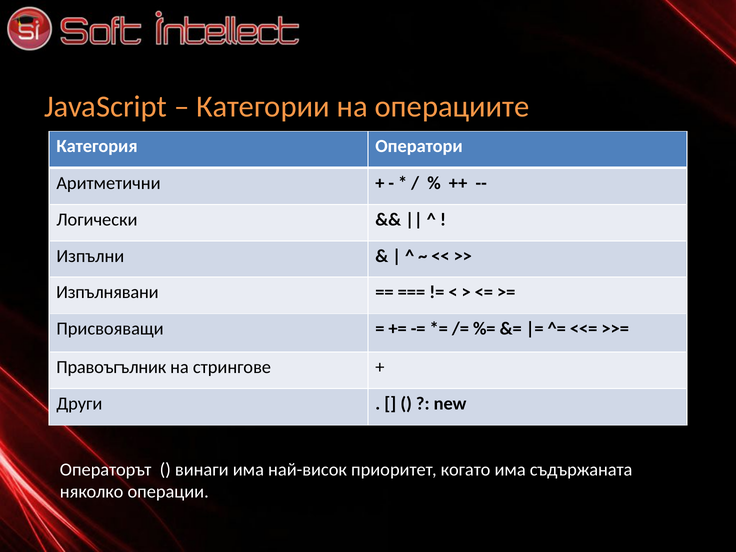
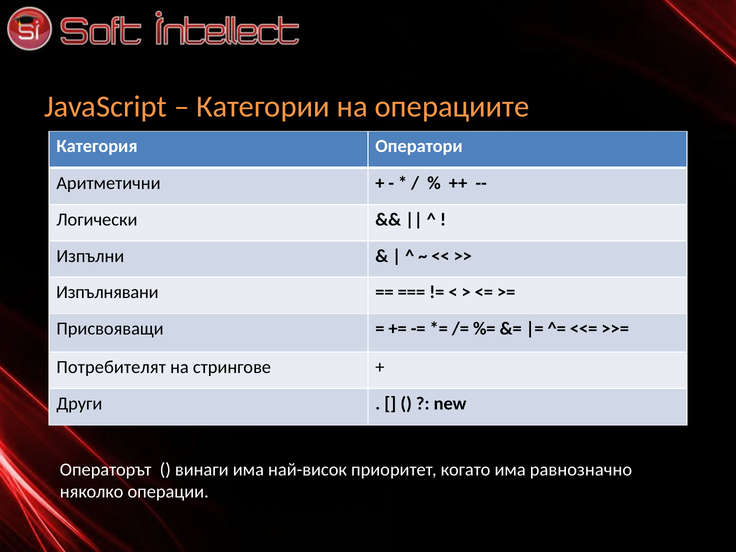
Правоъгълник: Правоъгълник -> Потребителят (111, 367)
съдържаната: съдържаната -> равнозначно (581, 470)
